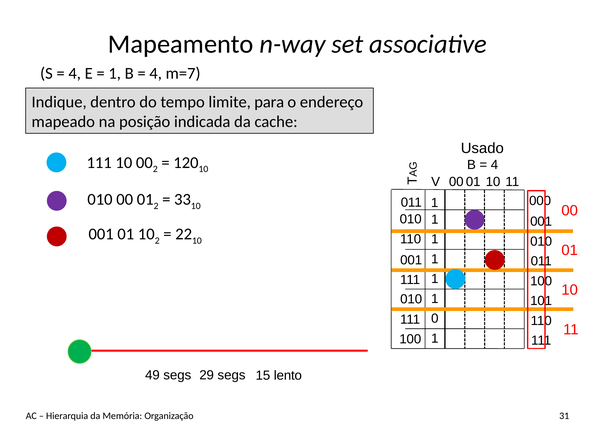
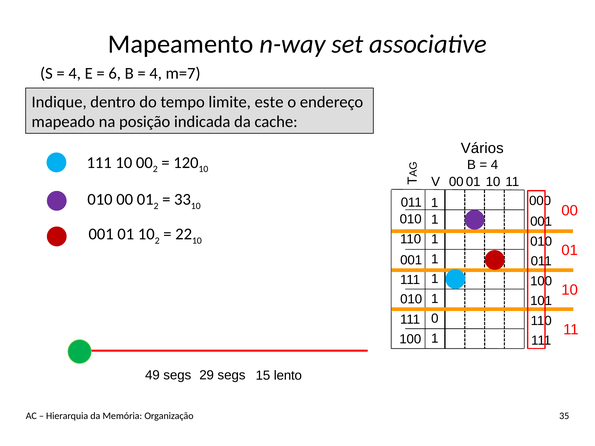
1: 1 -> 6 (115, 74)
para: para -> este (269, 102)
Usado: Usado -> Vários (482, 148)
31: 31 -> 35 (564, 416)
